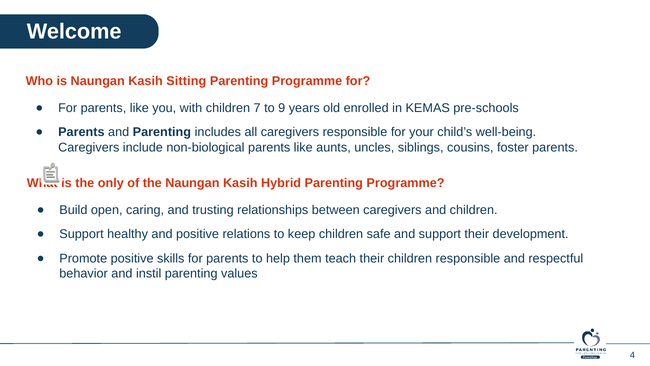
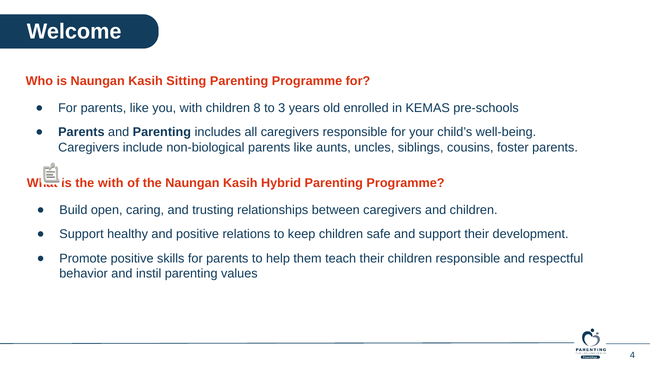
7: 7 -> 8 (257, 108)
9: 9 -> 3 (282, 108)
the only: only -> with (111, 183)
